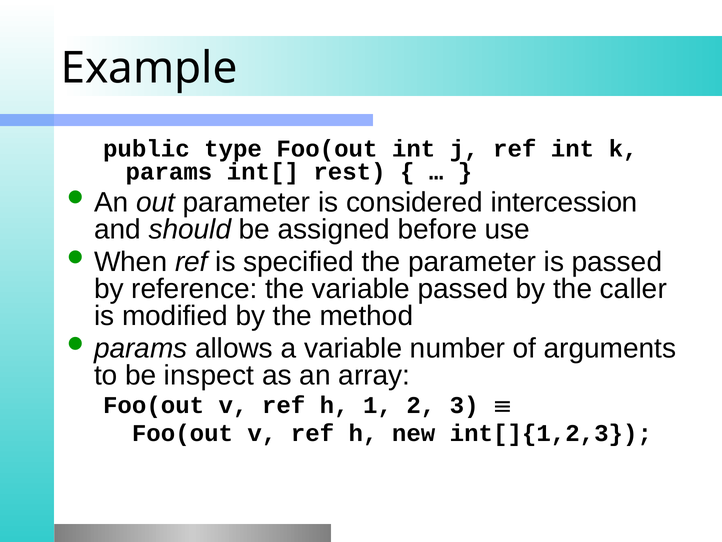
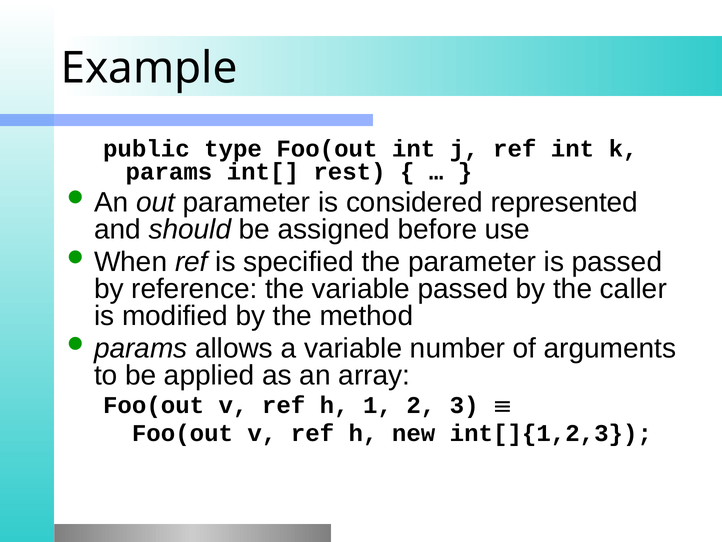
intercession: intercession -> represented (564, 202)
inspect: inspect -> applied (209, 375)
